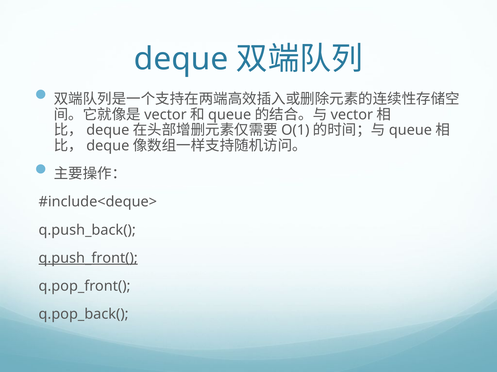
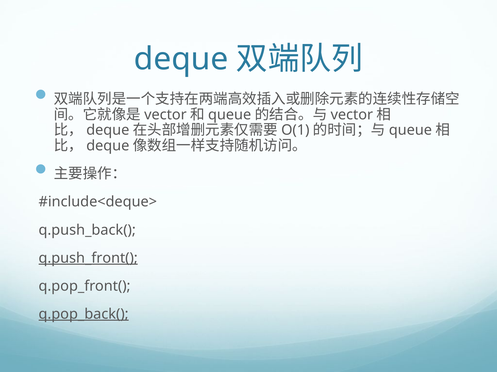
q.pop_back( underline: none -> present (84, 315)
